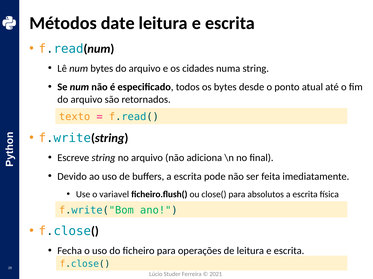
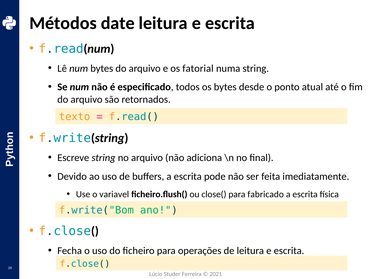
cidades: cidades -> fatorial (198, 69)
absolutos: absolutos -> fabricado (266, 195)
